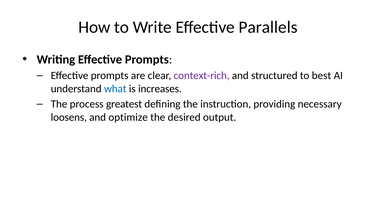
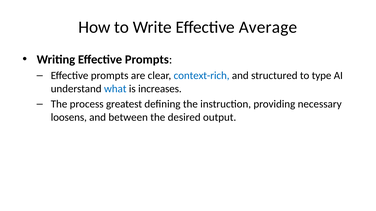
Parallels: Parallels -> Average (268, 27)
context-rich colour: purple -> blue (202, 76)
best: best -> type (322, 76)
optimize: optimize -> between (128, 117)
